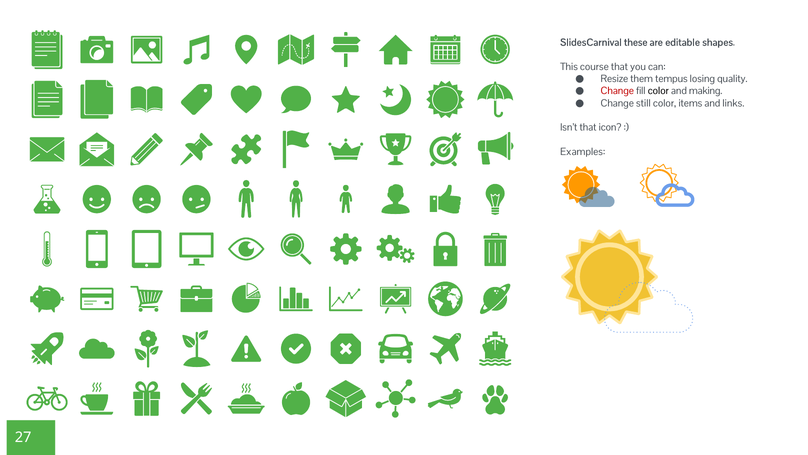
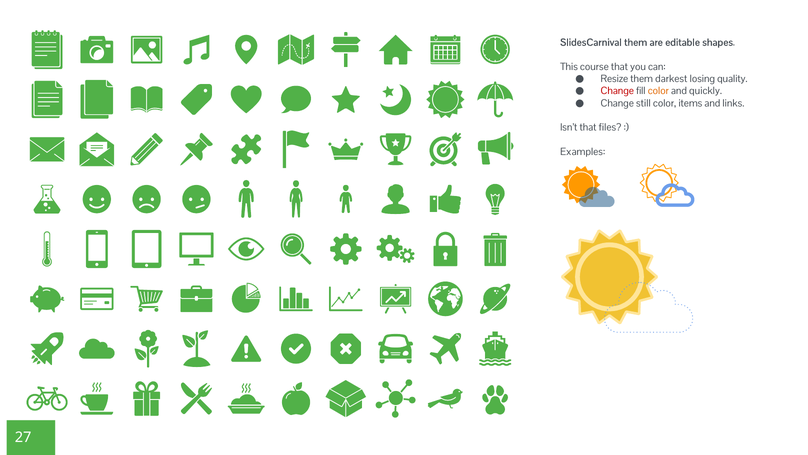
SlidesCarnival these: these -> them (636, 42)
tempus: tempus -> darkest (671, 79)
color colour: black -> orange (658, 91)
making: making -> quickly (706, 91)
icon: icon -> files (610, 127)
